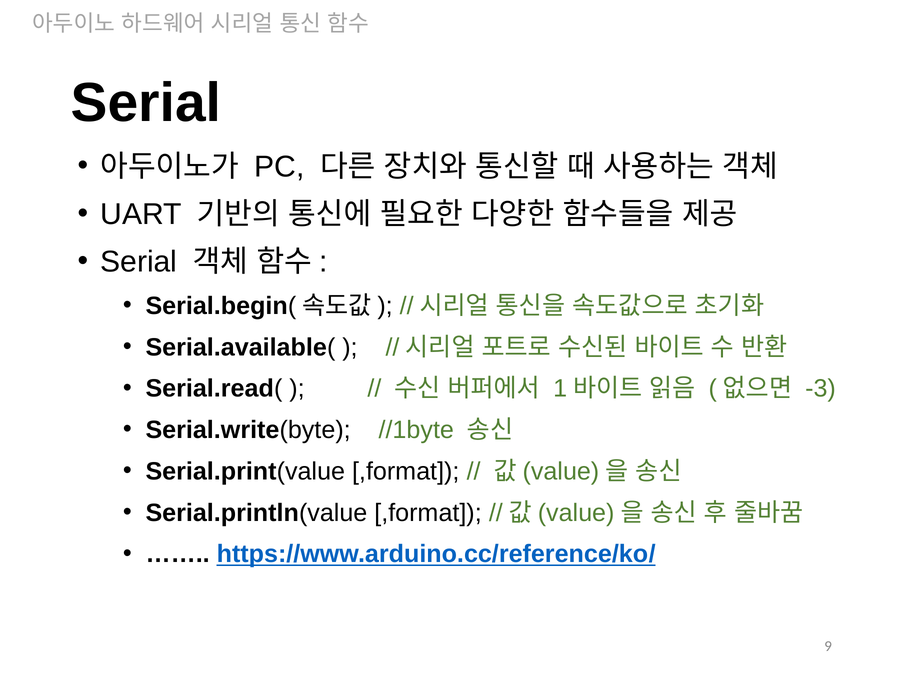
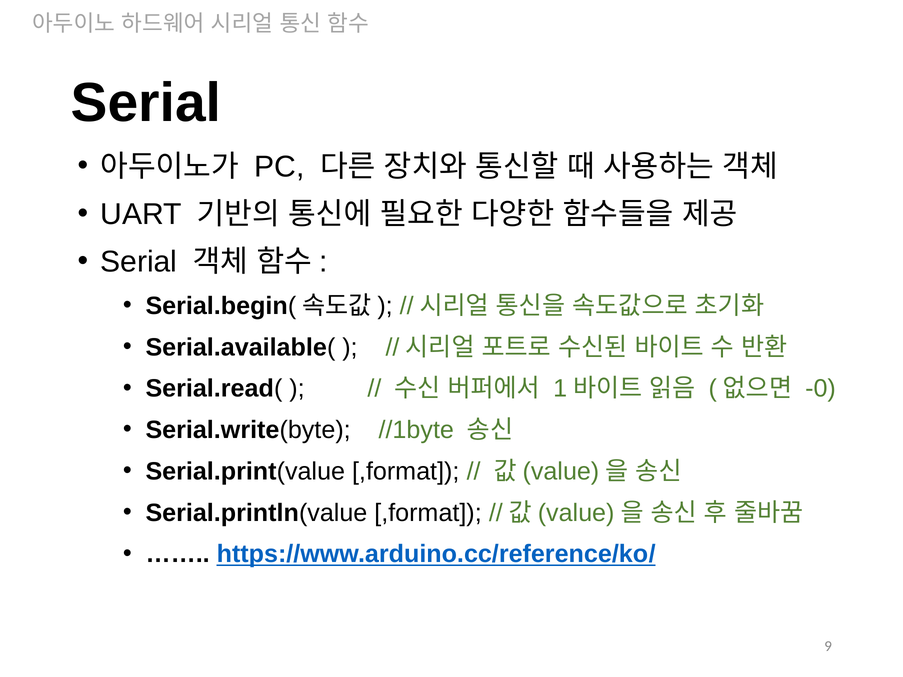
-3: -3 -> -0 (821, 389)
